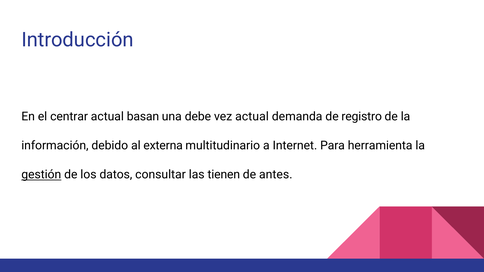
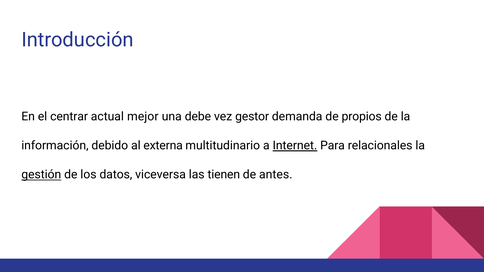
basan: basan -> mejor (143, 117)
vez actual: actual -> gestor (252, 117)
registro: registro -> propios (362, 117)
Internet underline: none -> present (295, 146)
herramienta: herramienta -> relacionales (380, 146)
consultar: consultar -> viceversa (161, 175)
